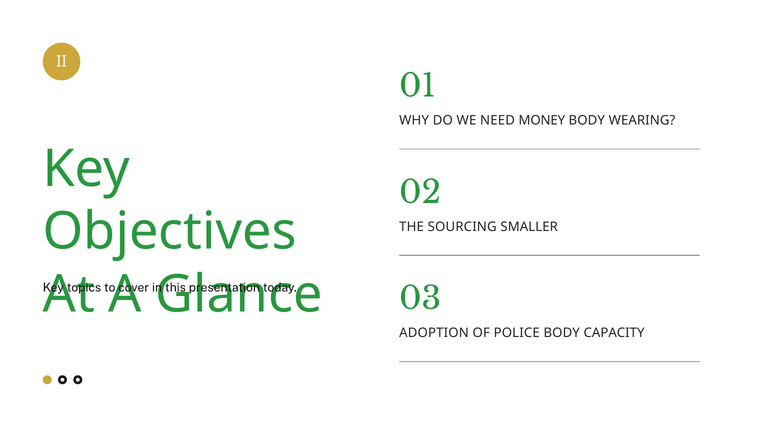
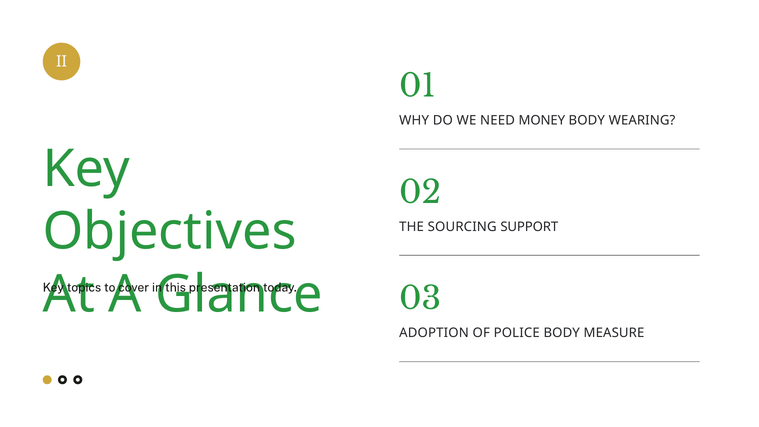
SMALLER: SMALLER -> SUPPORT (529, 227)
CAPACITY: CAPACITY -> MEASURE (614, 333)
